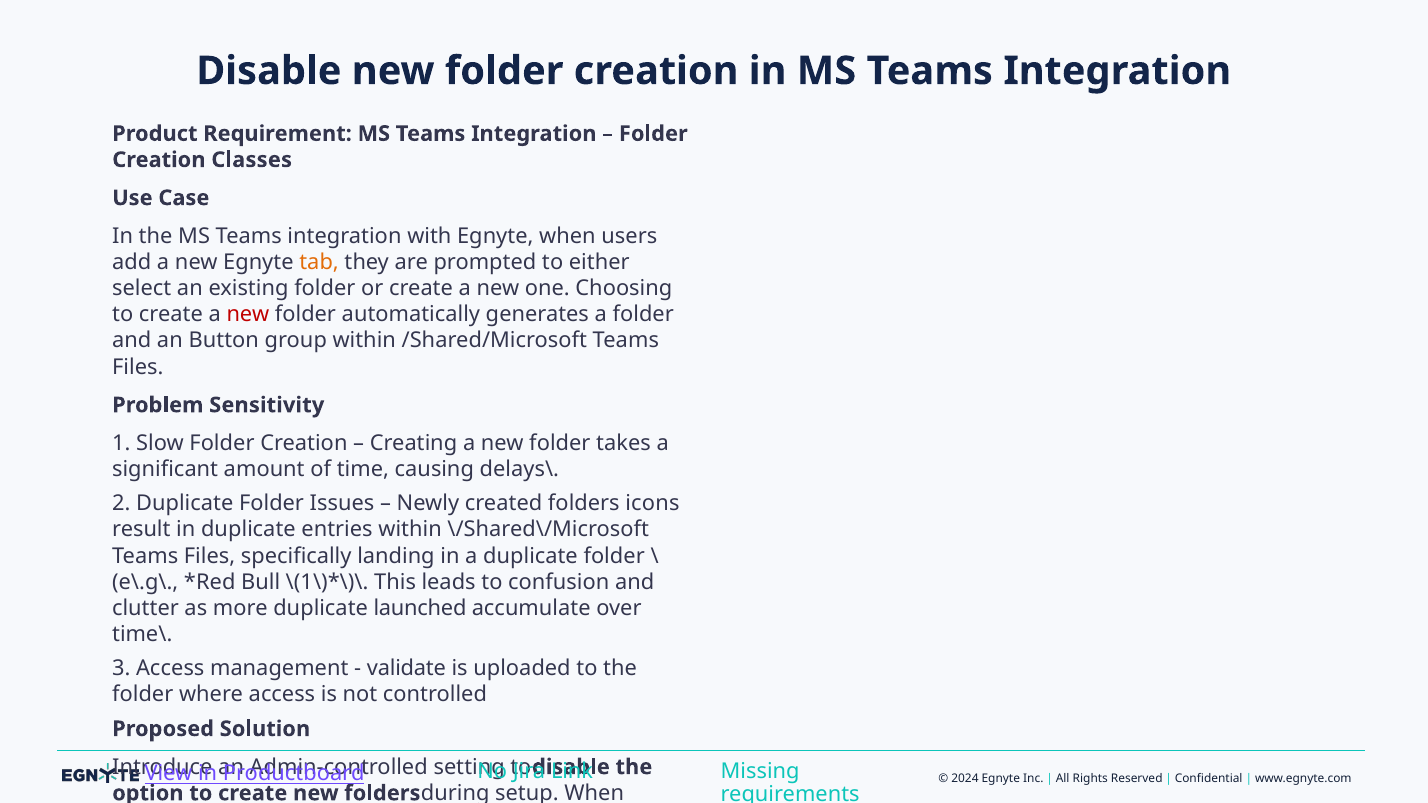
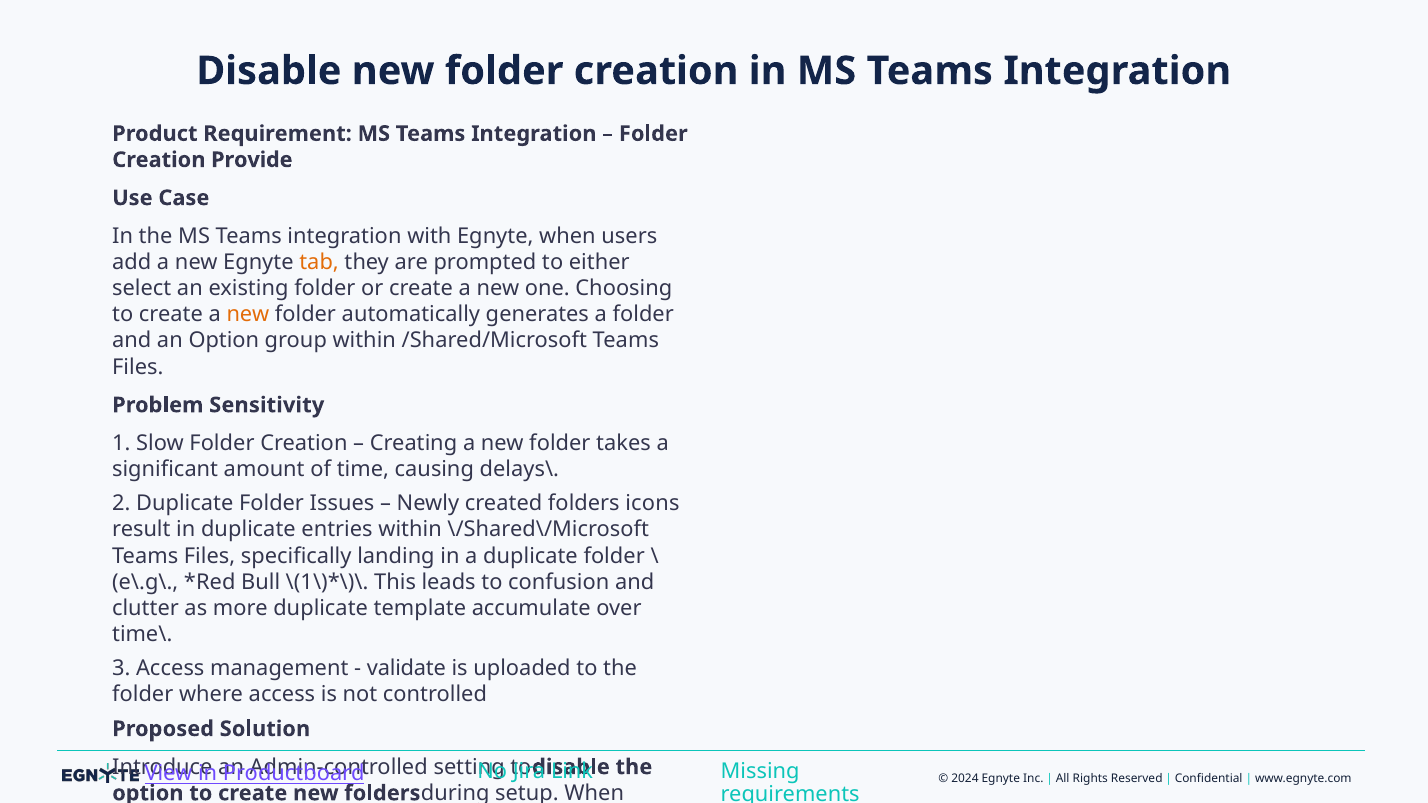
Classes: Classes -> Provide (252, 160)
new colour: red -> orange (248, 315)
an Button: Button -> Option (224, 341)
launched: launched -> template (420, 608)
